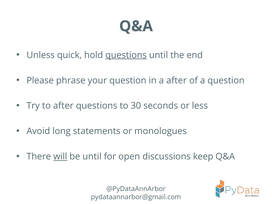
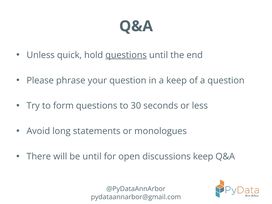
a after: after -> keep (177, 80)
to after: after -> form (63, 106)
will underline: present -> none (60, 157)
